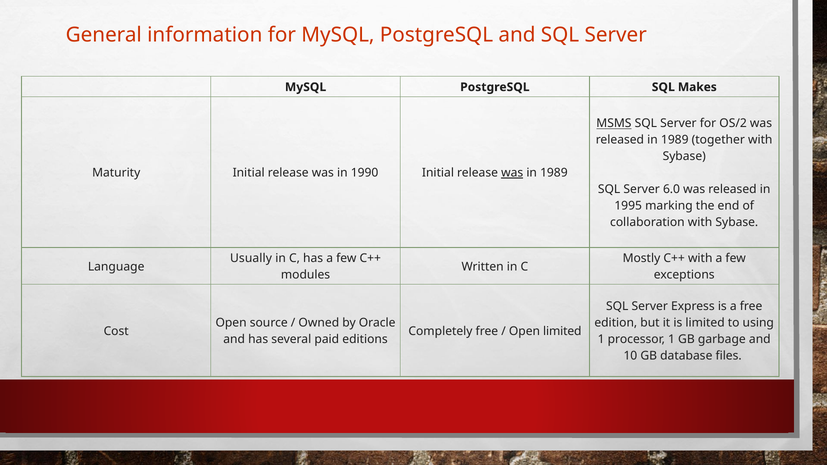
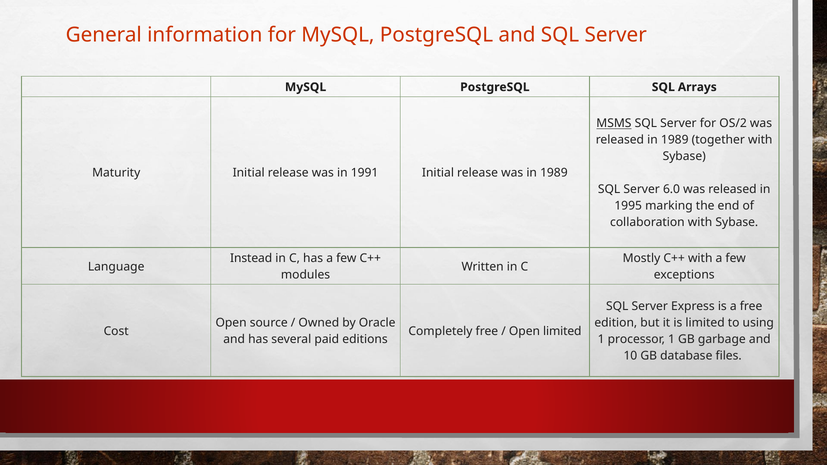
Makes: Makes -> Arrays (697, 87)
1990: 1990 -> 1991 (365, 173)
was underline: present -> none (512, 173)
Usually: Usually -> Instead (251, 258)
